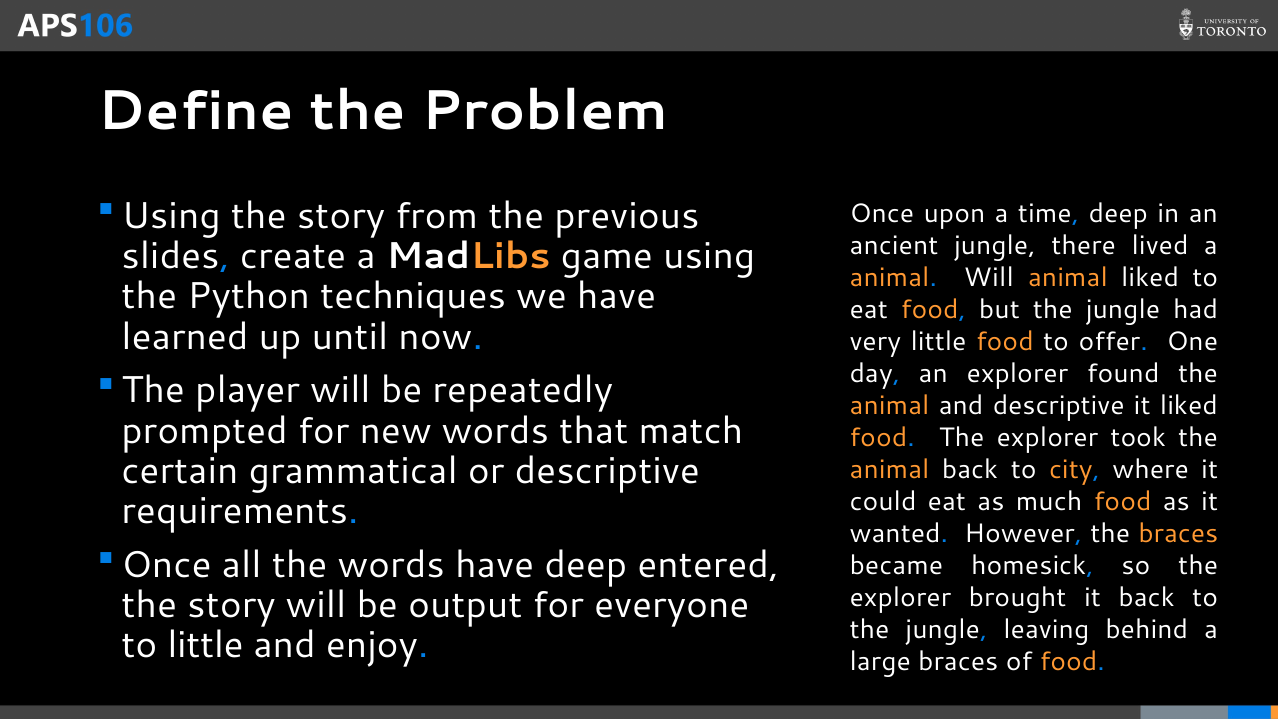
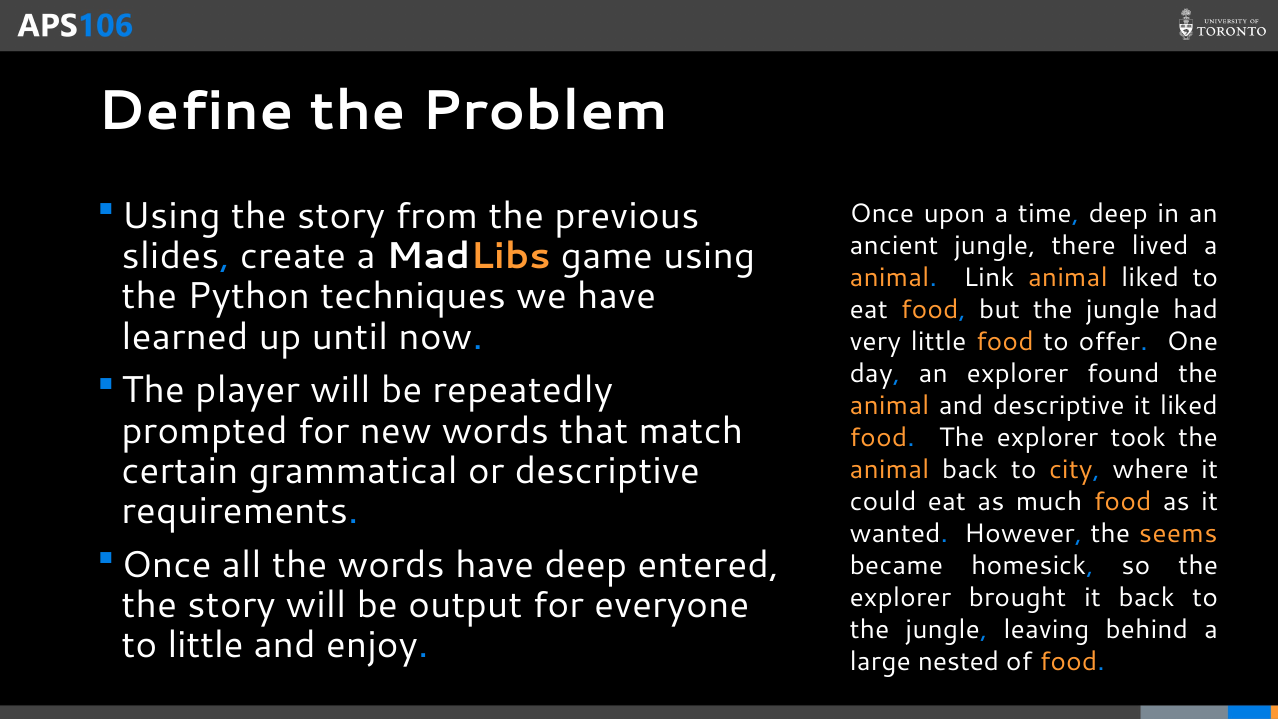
animal Will: Will -> Link (989, 278)
the braces: braces -> seems (1178, 534)
large braces: braces -> nested (958, 661)
